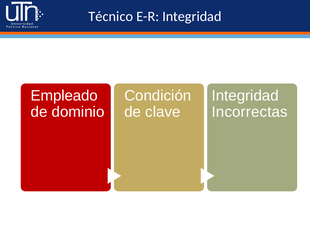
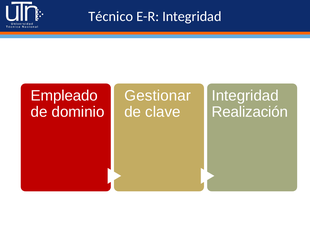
Condición: Condición -> Gestionar (158, 96)
Incorrectas: Incorrectas -> Realización (250, 112)
